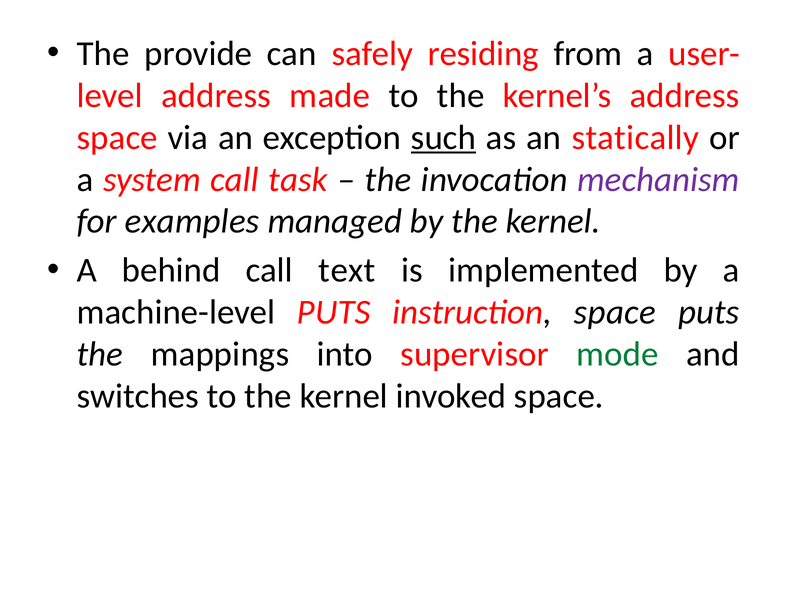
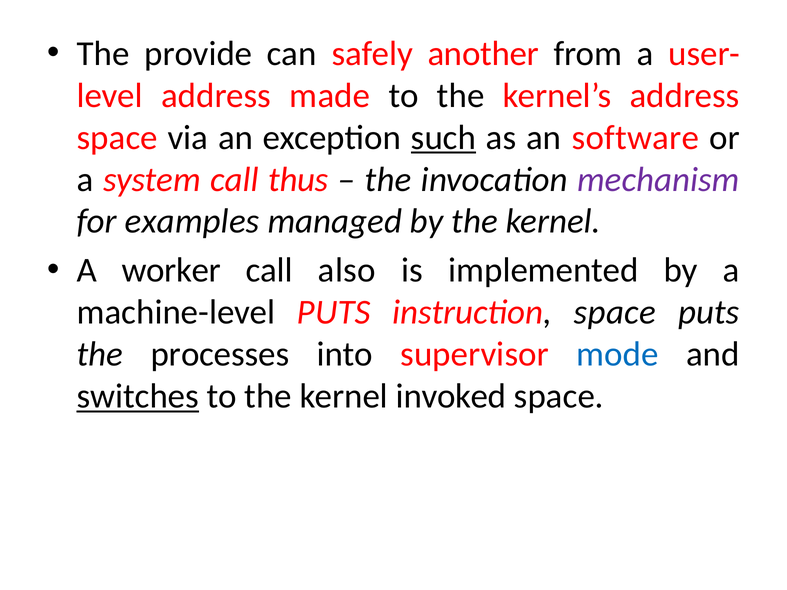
residing: residing -> another (483, 54)
statically: statically -> software (635, 138)
task: task -> thus (298, 180)
behind: behind -> worker (171, 271)
text: text -> also (347, 271)
mappings: mappings -> processes (220, 355)
mode colour: green -> blue (617, 355)
switches underline: none -> present (138, 396)
